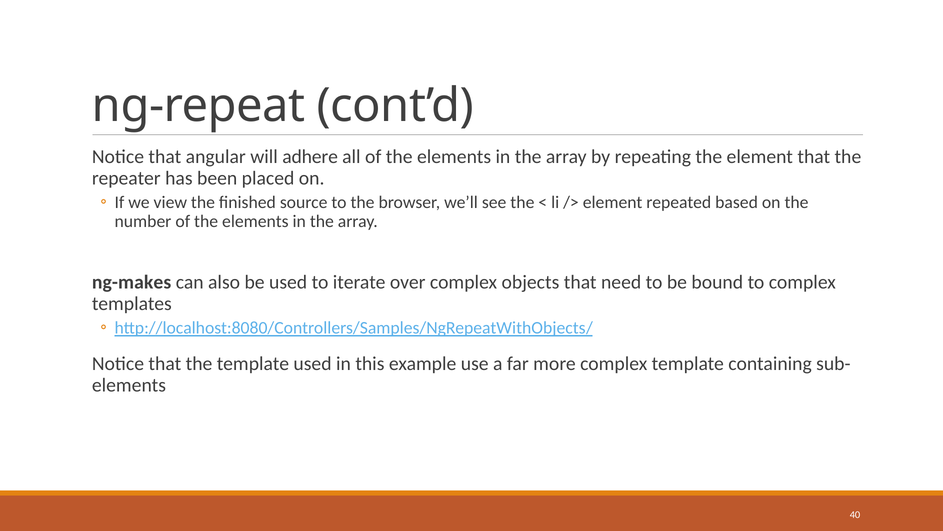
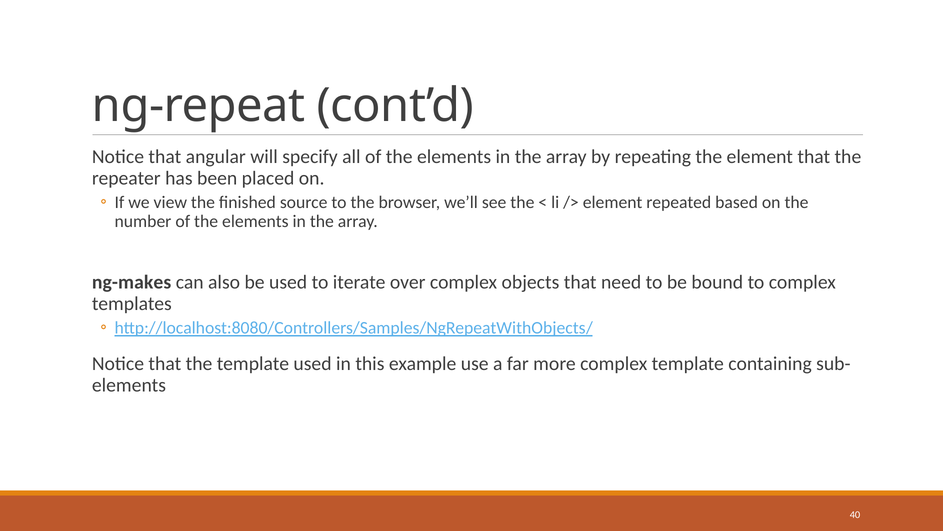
adhere: adhere -> specify (310, 157)
